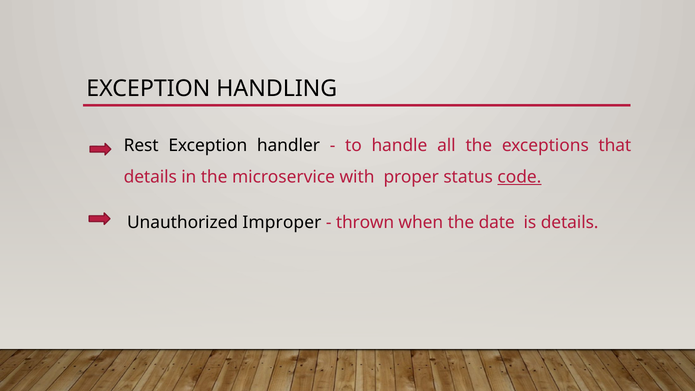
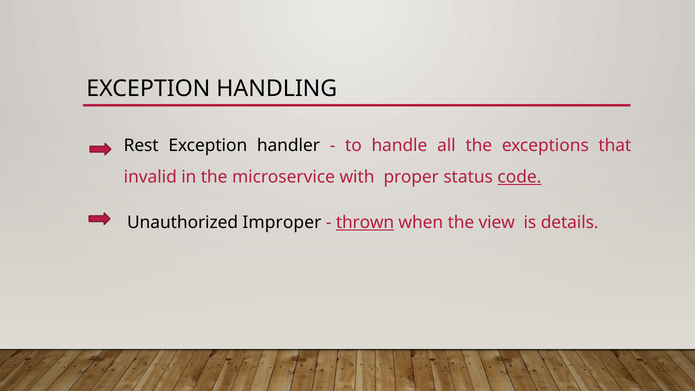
details: details -> invalid (150, 177)
thrown underline: none -> present (365, 222)
date: date -> view (497, 222)
